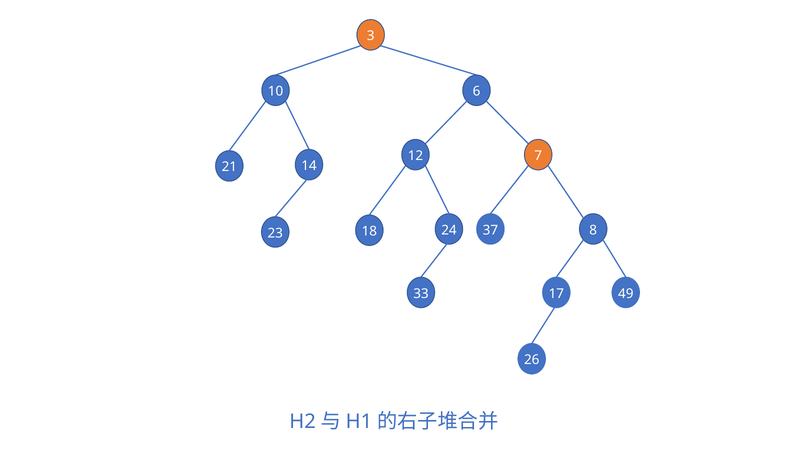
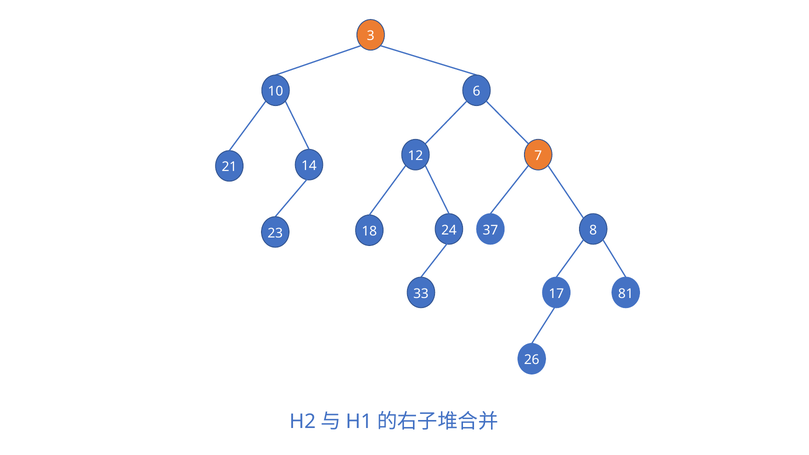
49: 49 -> 81 (626, 294)
